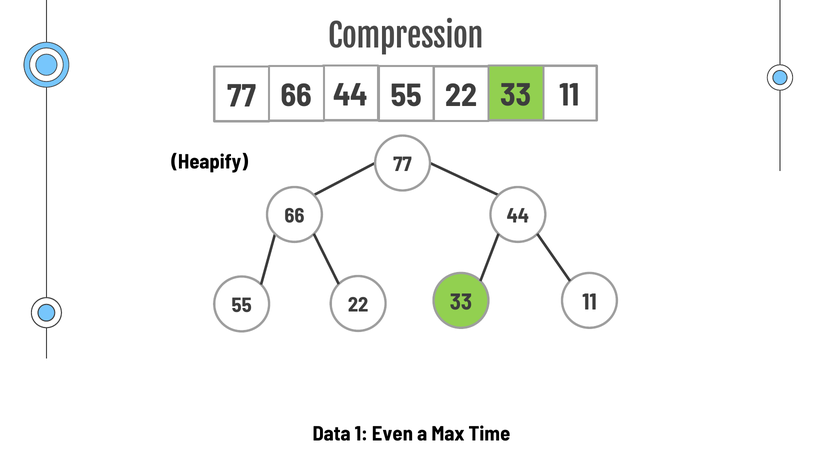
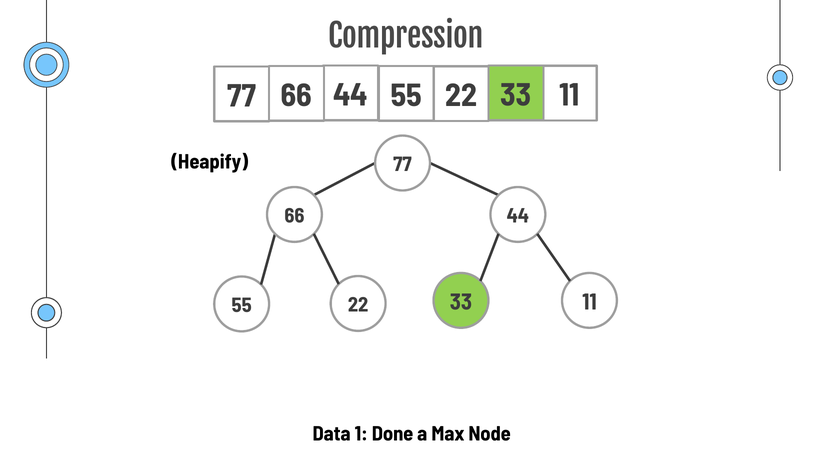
Even: Even -> Done (393, 434)
Time: Time -> Node (490, 434)
